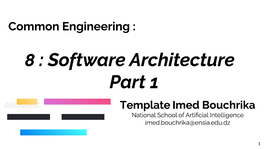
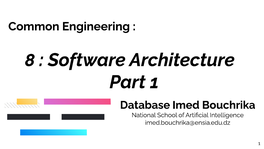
Template: Template -> Database (145, 105)
